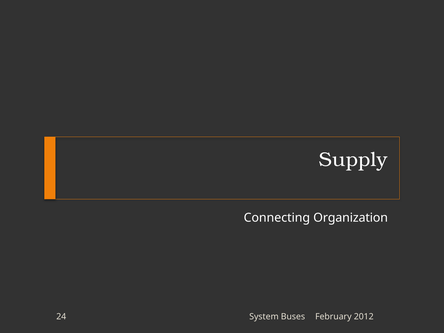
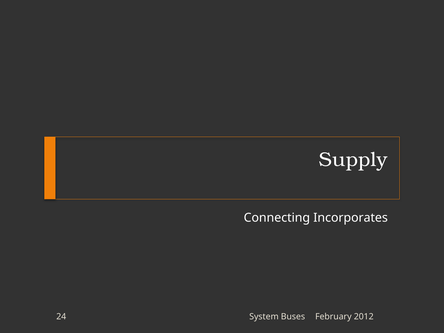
Organization: Organization -> Incorporates (351, 218)
